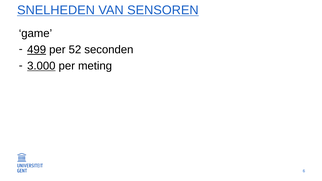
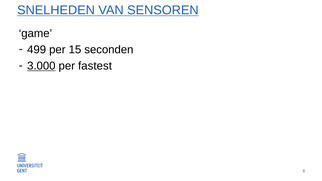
499 underline: present -> none (37, 50)
52: 52 -> 15 (75, 50)
meting: meting -> fastest (95, 66)
